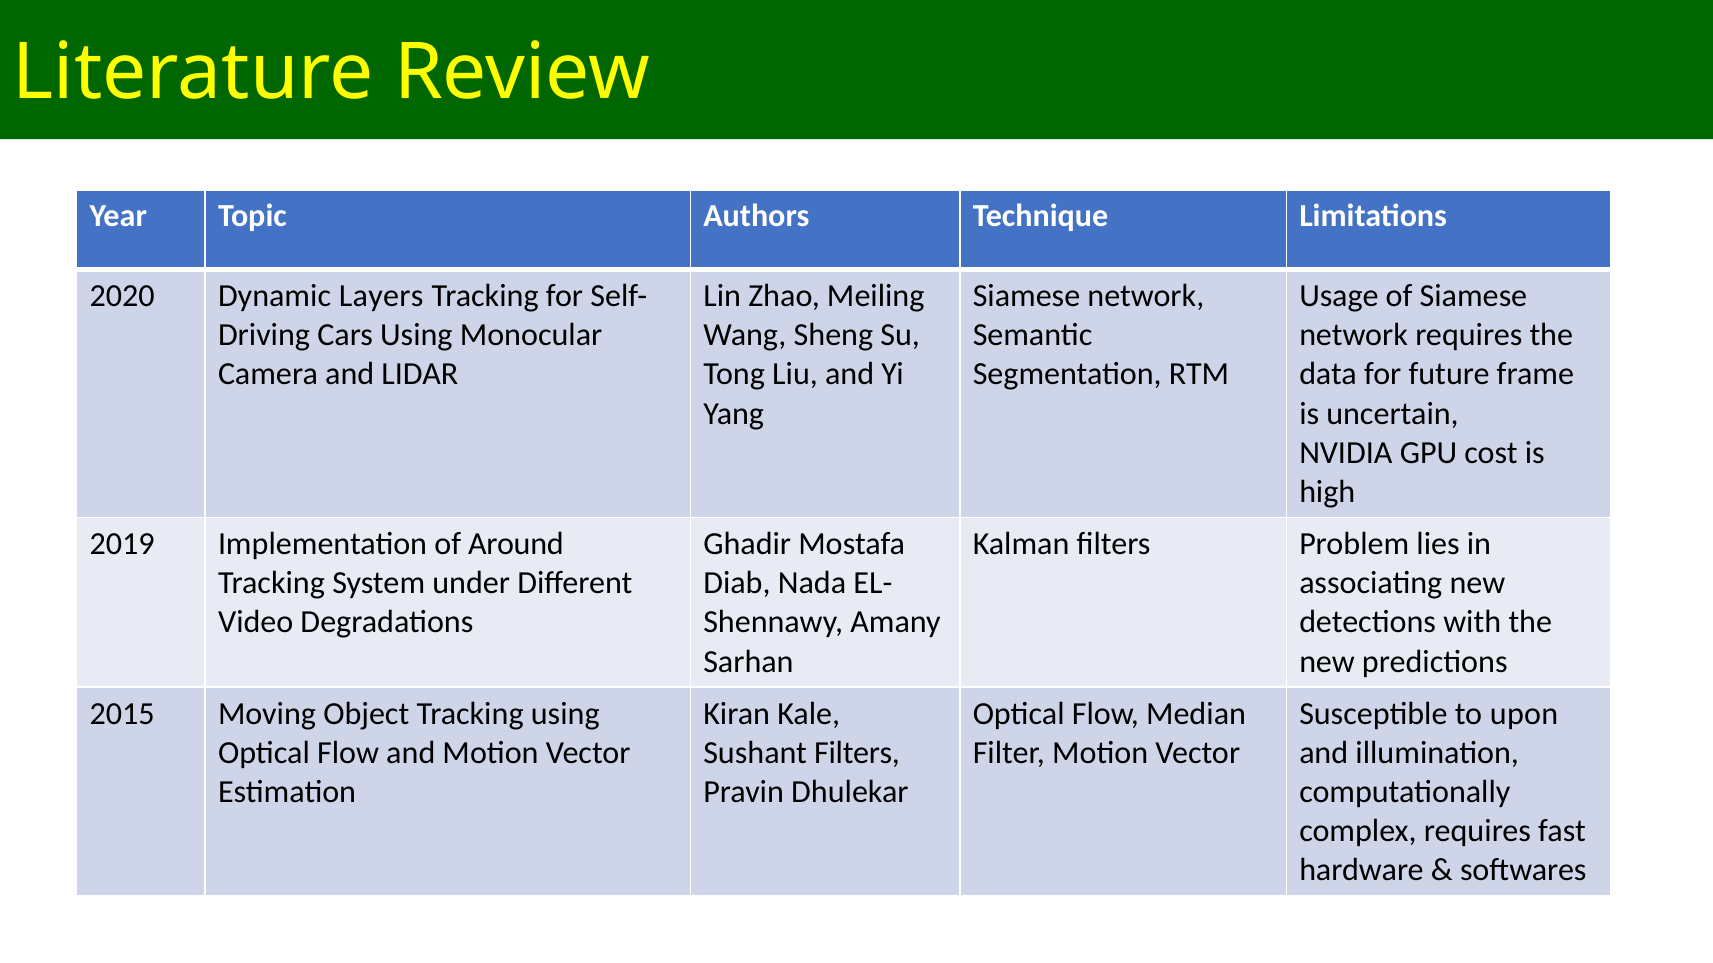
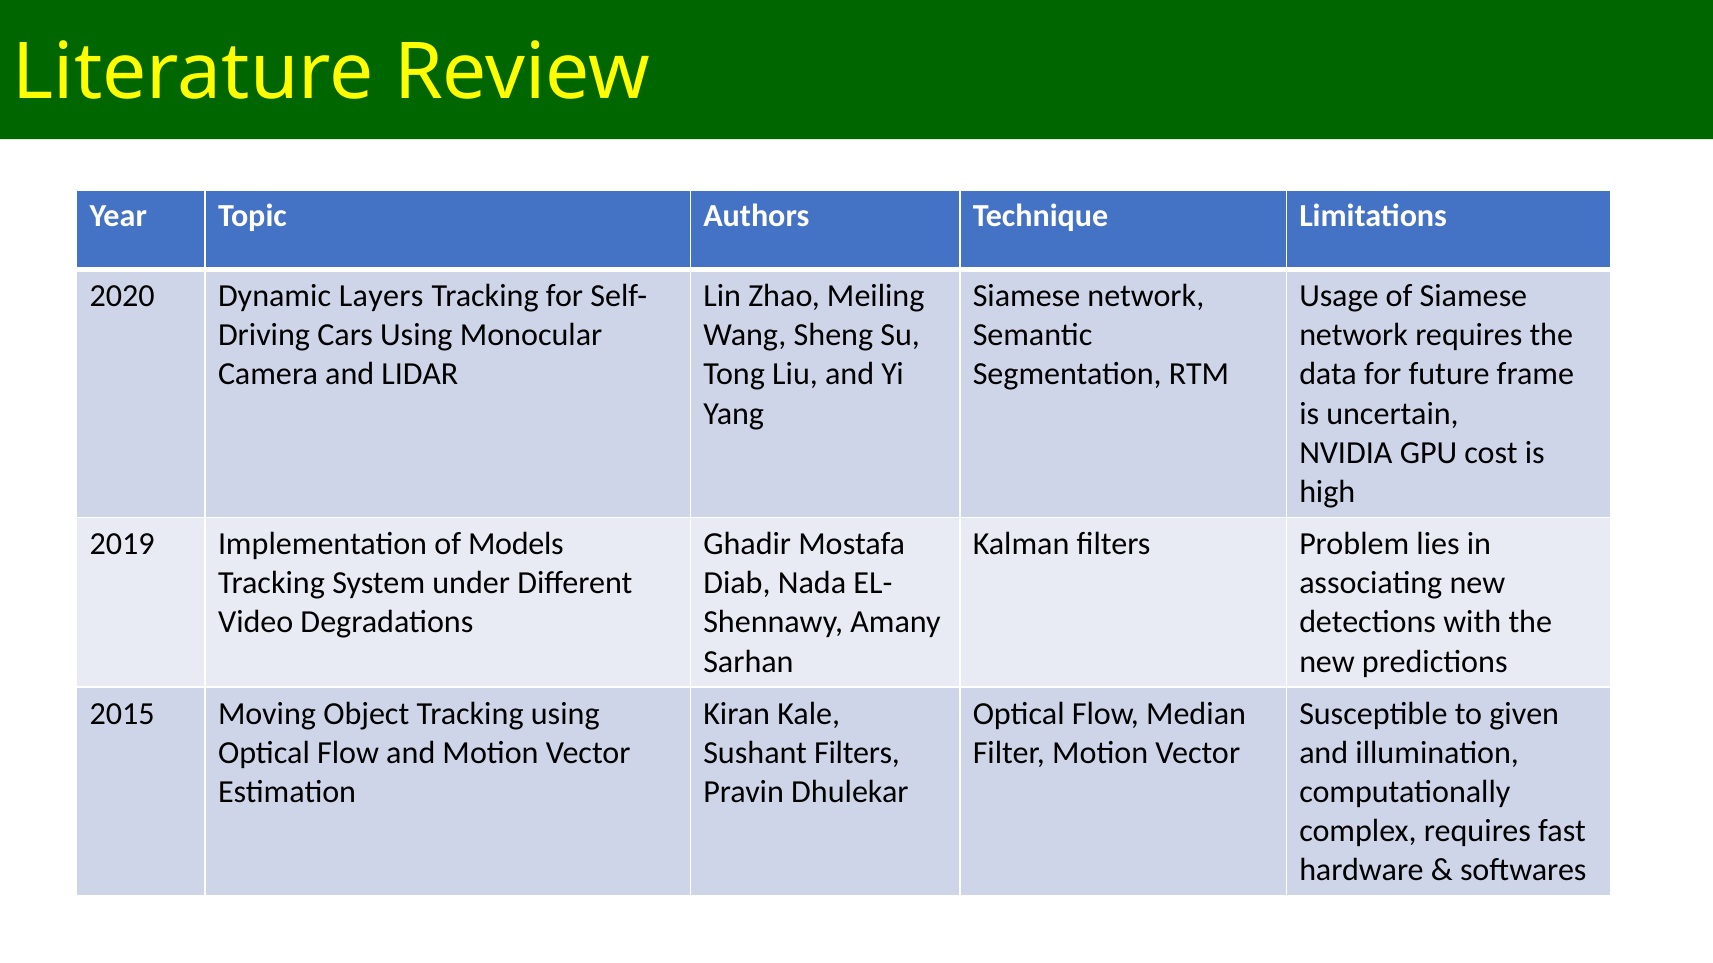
Around: Around -> Models (516, 544)
upon: upon -> given (1524, 714)
